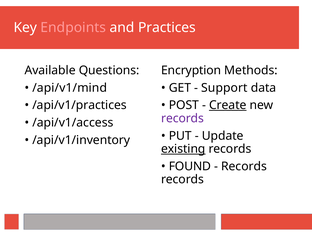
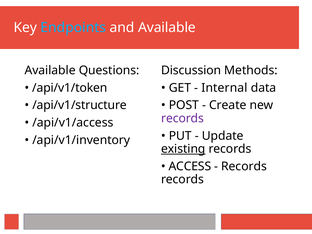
Endpoints colour: pink -> light blue (73, 27)
and Practices: Practices -> Available (167, 27)
Encryption: Encryption -> Discussion (191, 70)
/api/v1/mind: /api/v1/mind -> /api/v1/token (70, 88)
Support: Support -> Internal (224, 88)
/api/v1/practices: /api/v1/practices -> /api/v1/structure (80, 105)
Create underline: present -> none (228, 105)
FOUND: FOUND -> ACCESS (190, 166)
